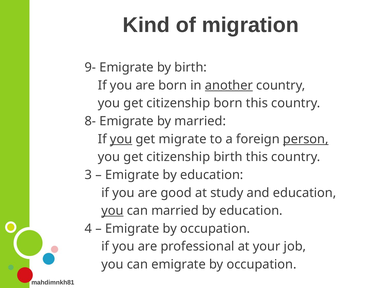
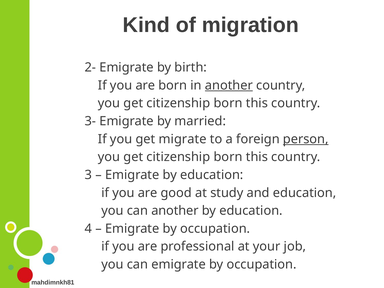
9-: 9- -> 2- (90, 67)
8-: 8- -> 3- (90, 121)
you underline: present -> none (121, 139)
birth: birth -> born (228, 157)
you underline: present -> none (112, 211)
can married: married -> another (175, 211)
